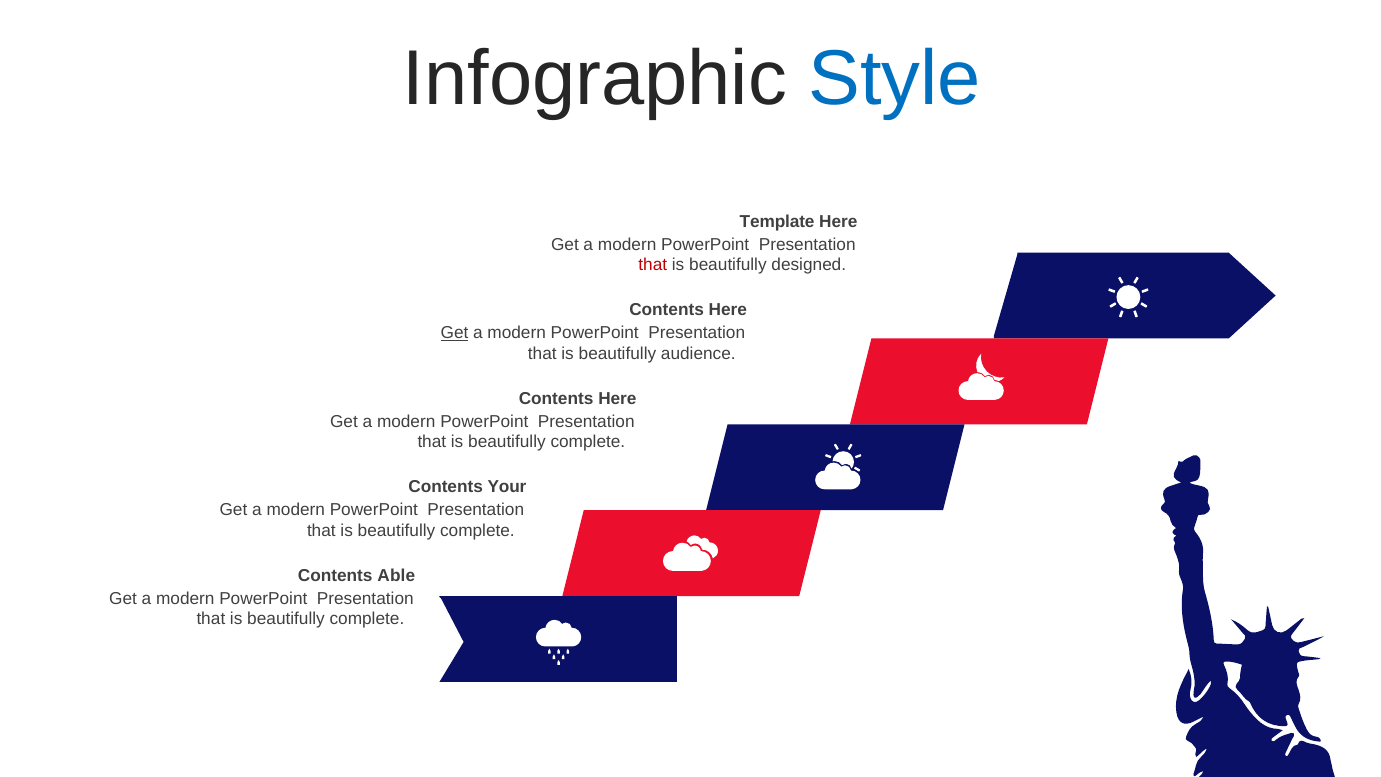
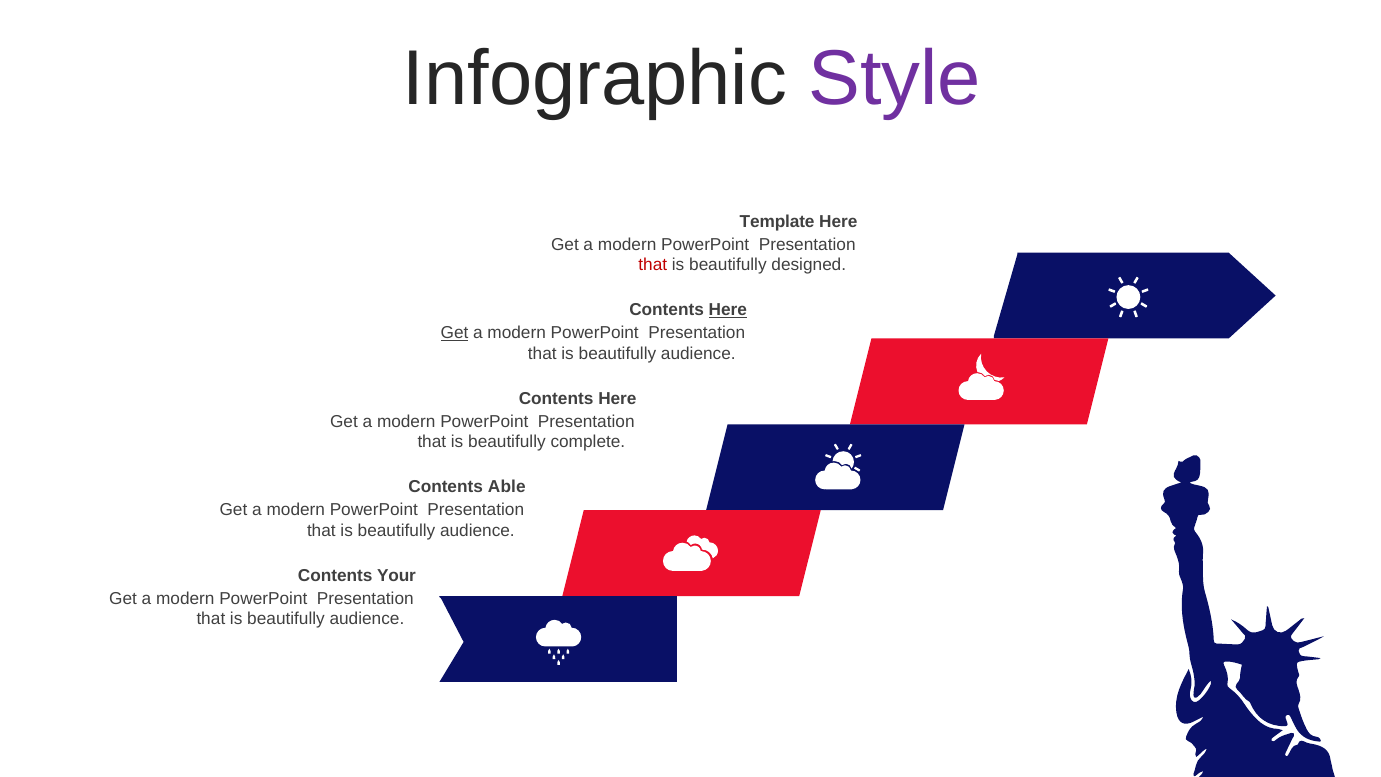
Style colour: blue -> purple (895, 79)
Here underline: none -> present (728, 310)
Your: Your -> Able (507, 487)
complete: complete -> audience (477, 531)
Able: Able -> Your (397, 575)
complete: complete -> audience (367, 619)
